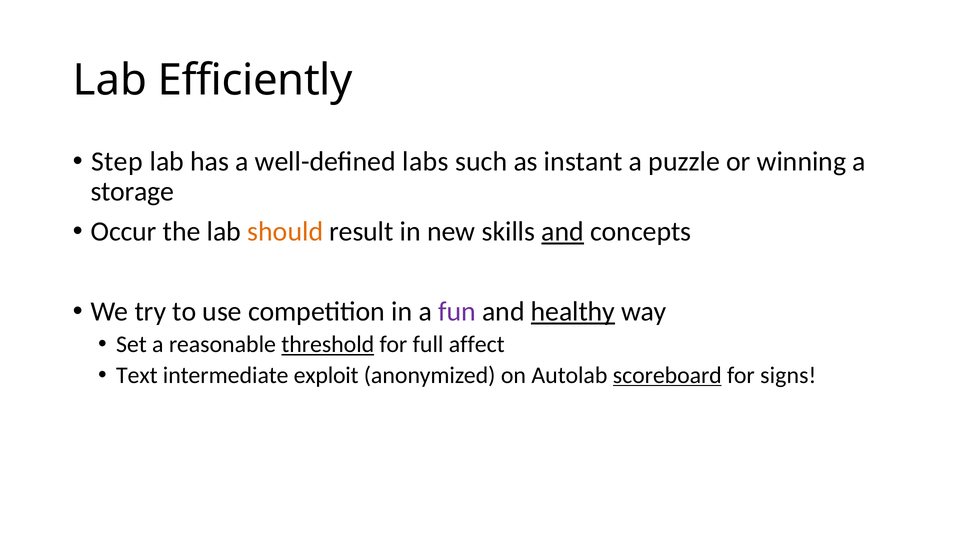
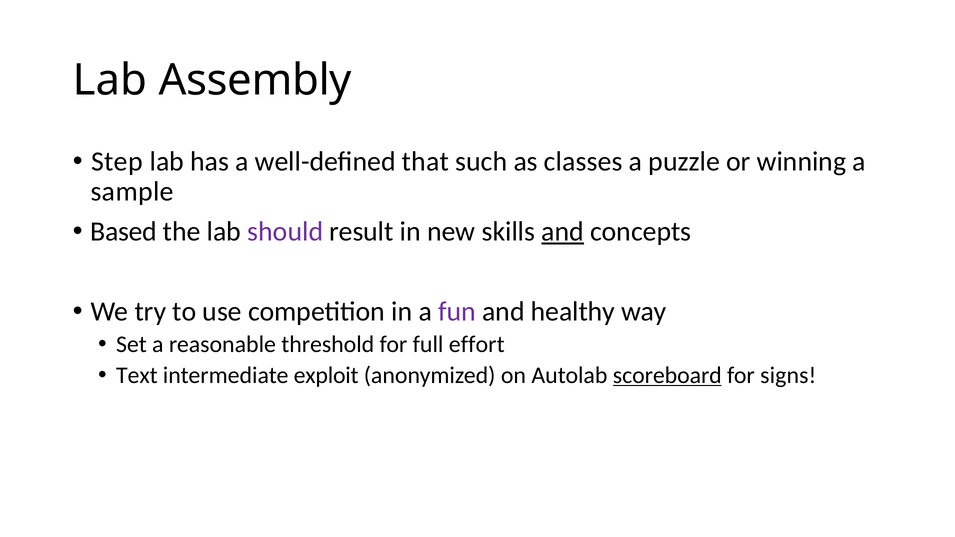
Efficiently: Efficiently -> Assembly (255, 80)
labs: labs -> that (425, 161)
instant: instant -> classes (583, 161)
storage: storage -> sample (132, 192)
Occur: Occur -> Based (124, 232)
should colour: orange -> purple (285, 232)
healthy underline: present -> none (573, 312)
threshold underline: present -> none (328, 345)
affect: affect -> effort (477, 345)
